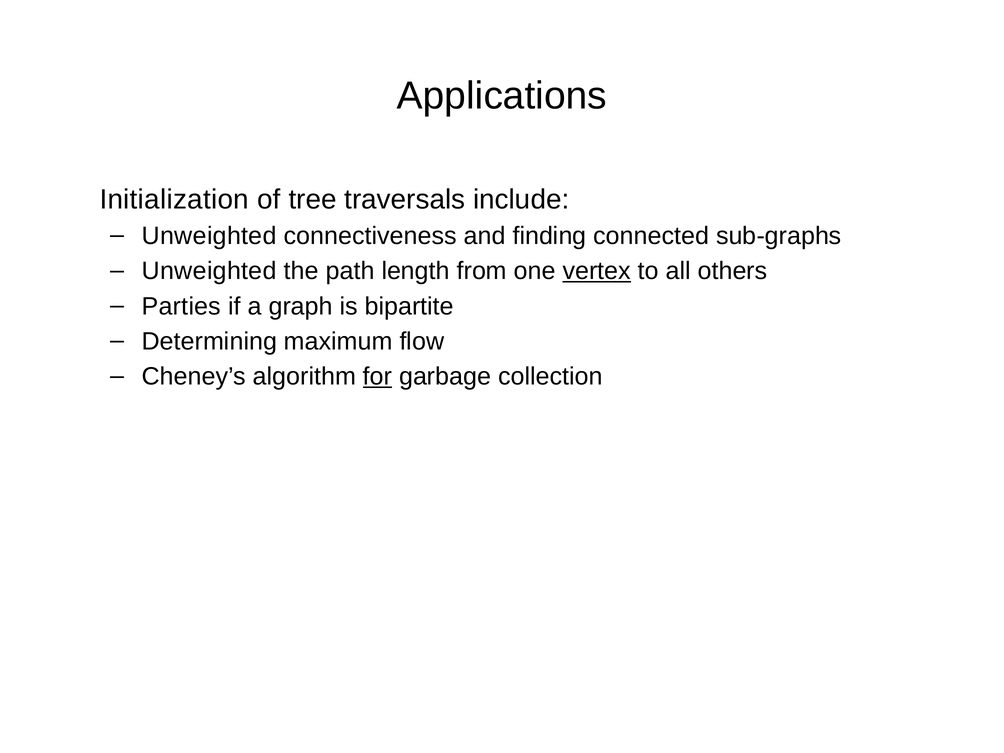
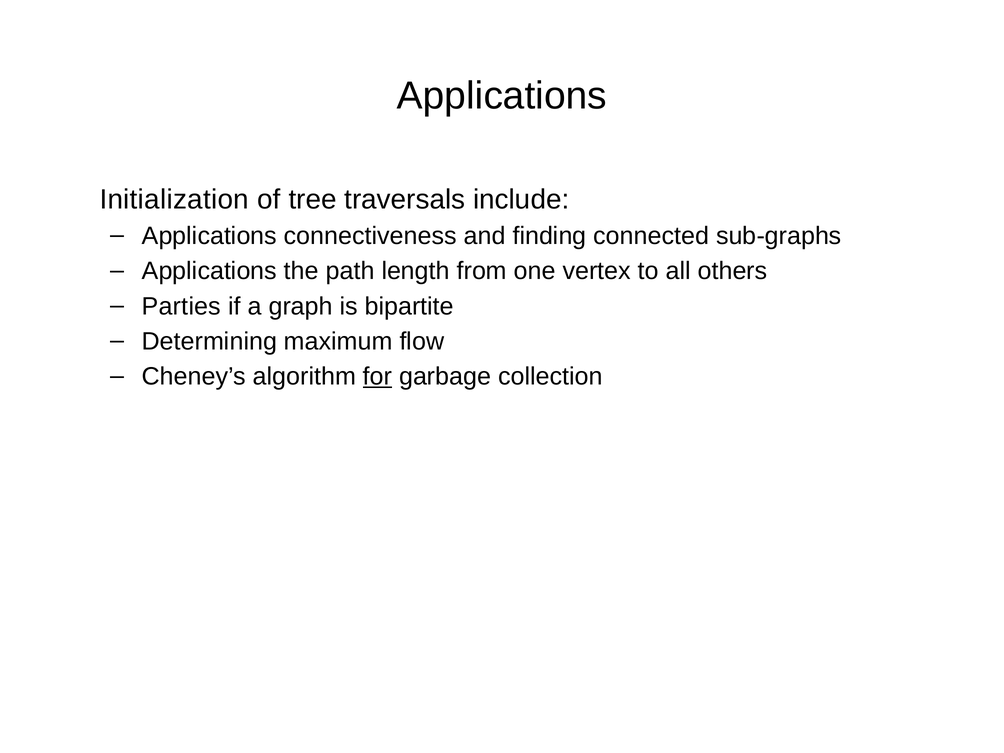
Unweighted: Unweighted -> Applications (209, 236)
Unweighted: Unweighted -> Applications (209, 271)
vertex underline: present -> none (597, 271)
